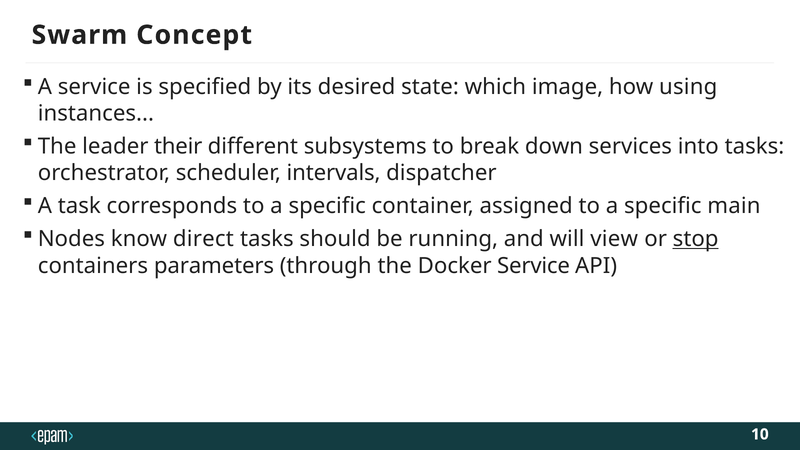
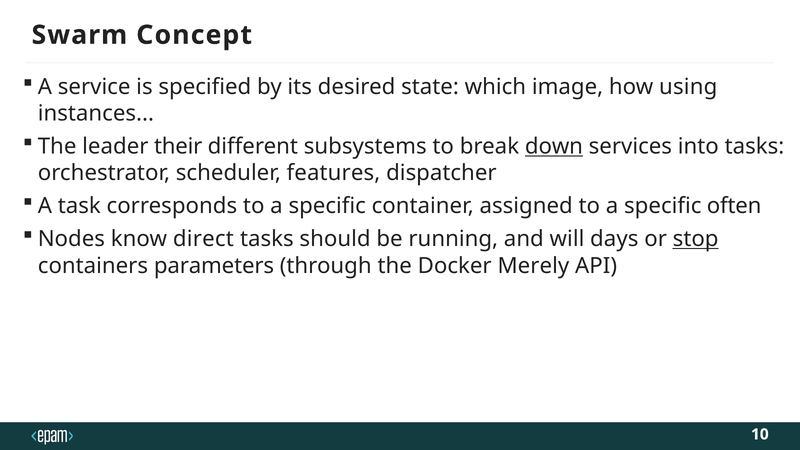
down underline: none -> present (554, 146)
intervals: intervals -> features (333, 173)
main: main -> often (734, 206)
view: view -> days (614, 239)
Docker Service: Service -> Merely (533, 266)
